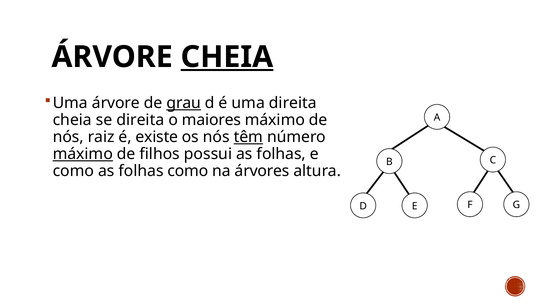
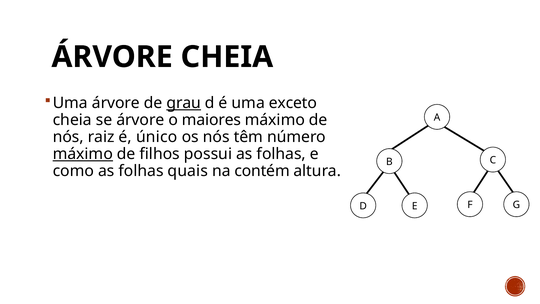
CHEIA underline: present -> none (227, 57)
uma direita: direita -> exceto (293, 103)
se direita: direita -> árvore (140, 120)
existe: existe -> único (157, 137)
têm underline: present -> none (248, 137)
folhas como: como -> quais (188, 171)
árvores: árvores -> contém (262, 171)
